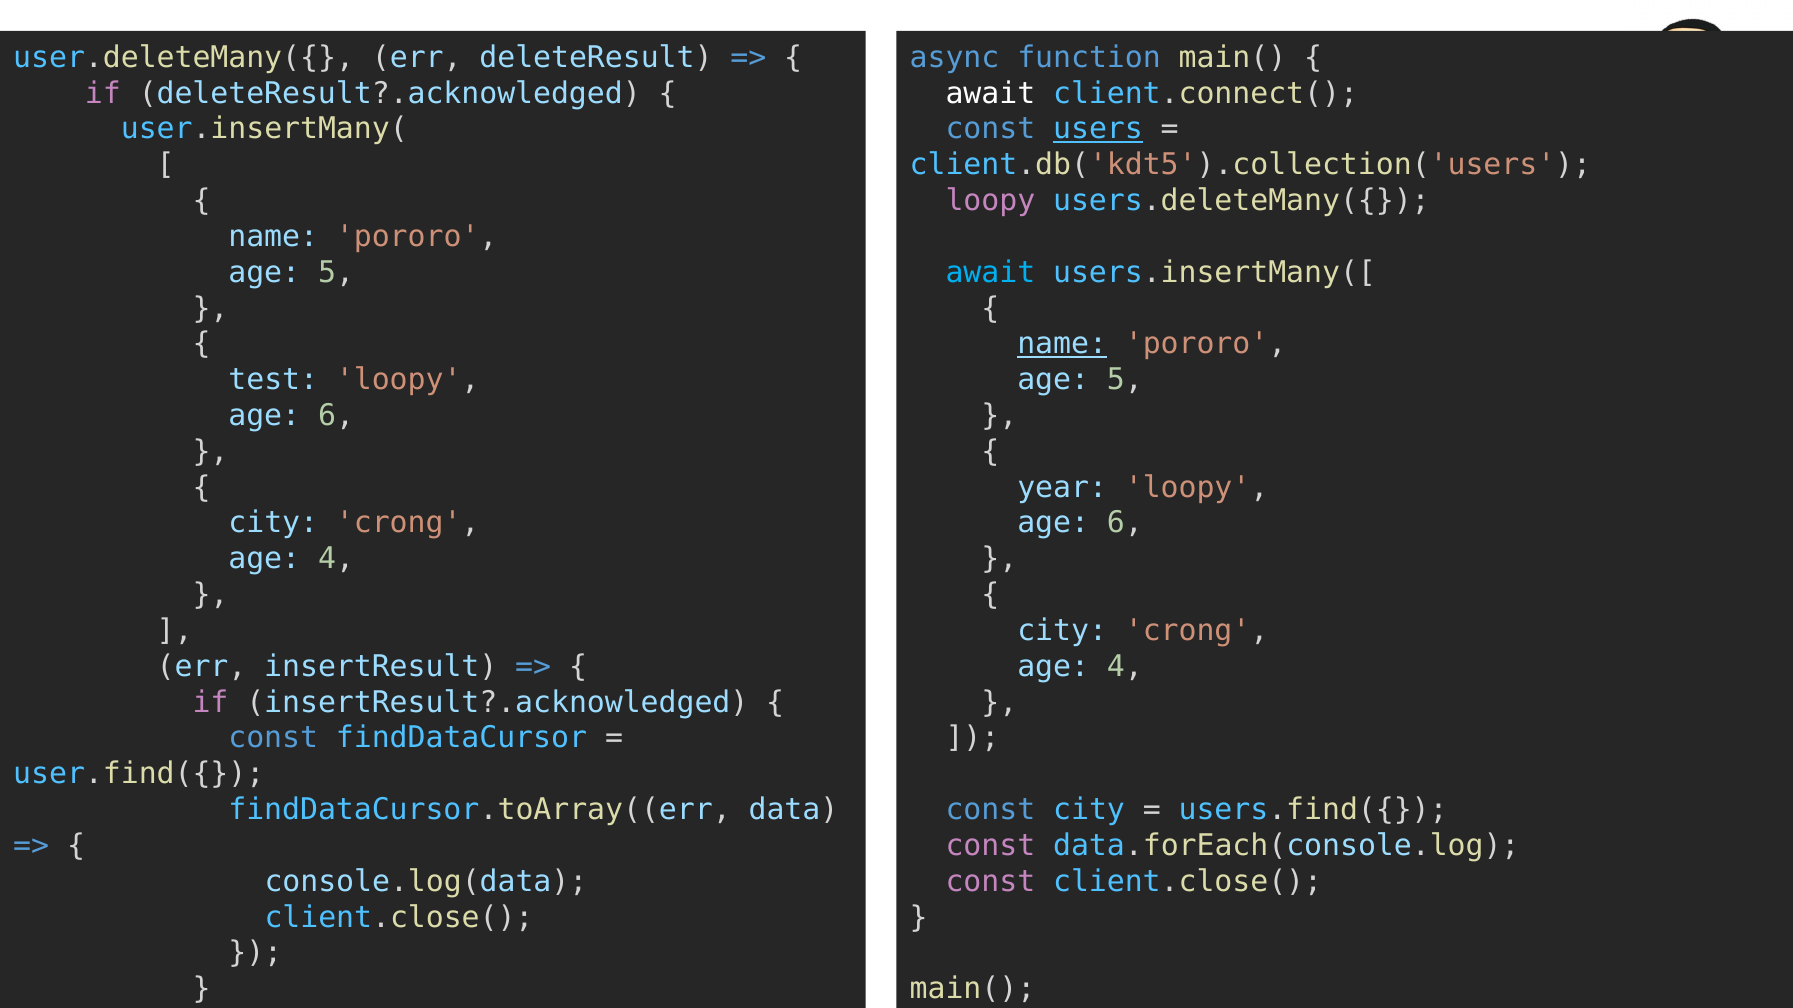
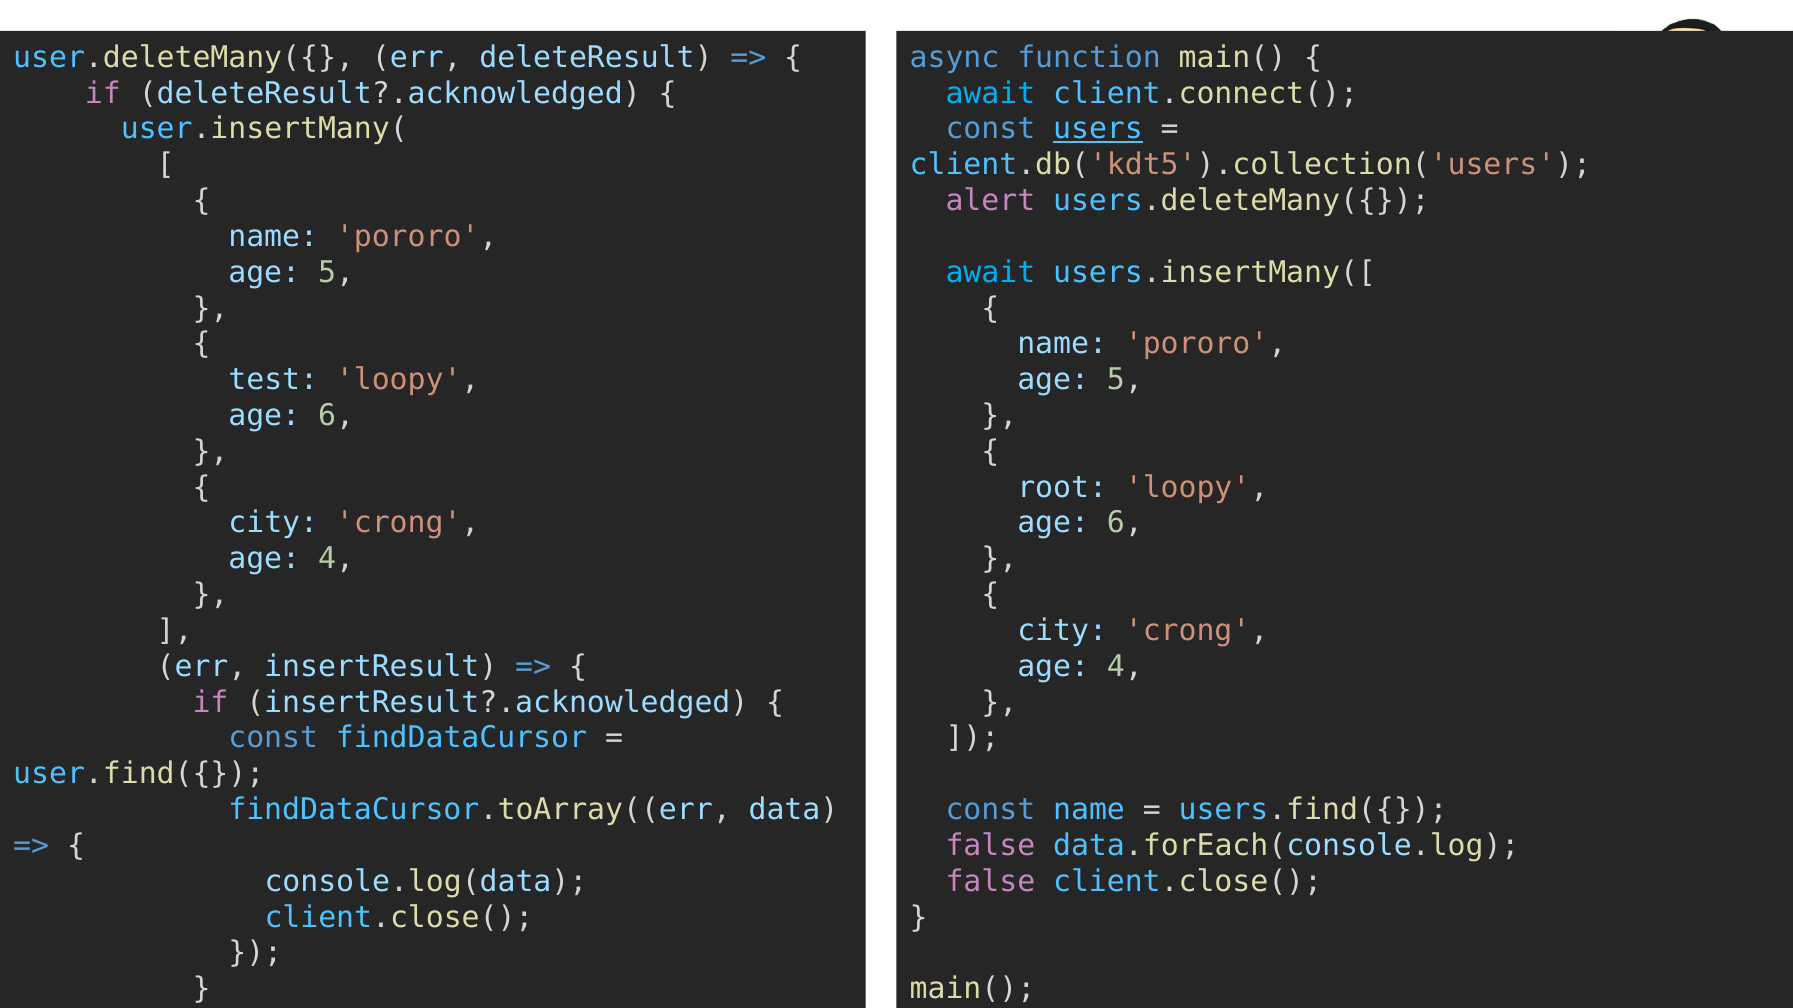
await colour: white -> light blue (990, 93)
loopy: loopy -> alert (990, 201)
name underline: present -> none (1062, 344)
year: year -> root (1062, 488)
const city: city -> name (1089, 810)
const: const -> false (990, 846)
const: const -> false (990, 882)
